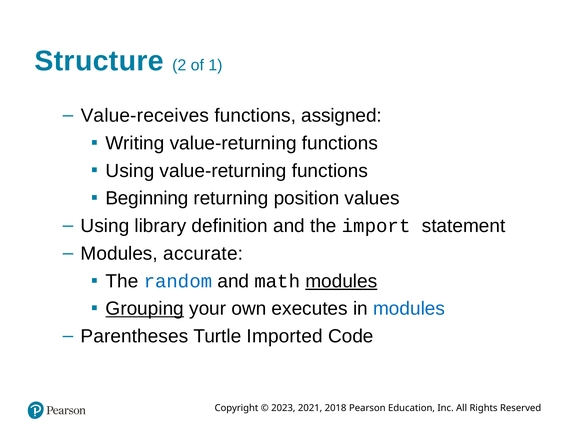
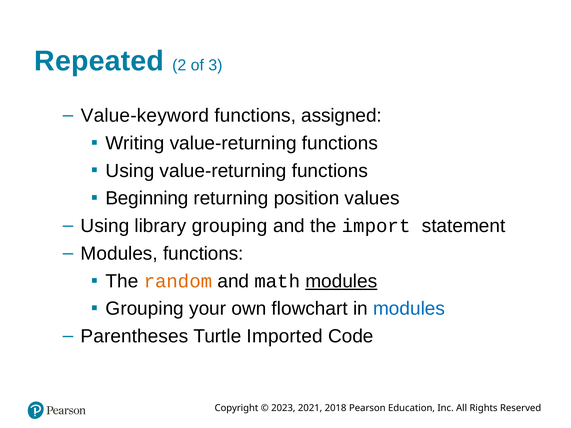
Structure: Structure -> Repeated (99, 61)
1: 1 -> 3 (215, 65)
Value-receives: Value-receives -> Value-keyword (145, 116)
library definition: definition -> grouping (230, 226)
Modules accurate: accurate -> functions (203, 254)
random colour: blue -> orange (178, 281)
Grouping underline: present -> none (145, 309)
executes: executes -> flowchart (310, 309)
